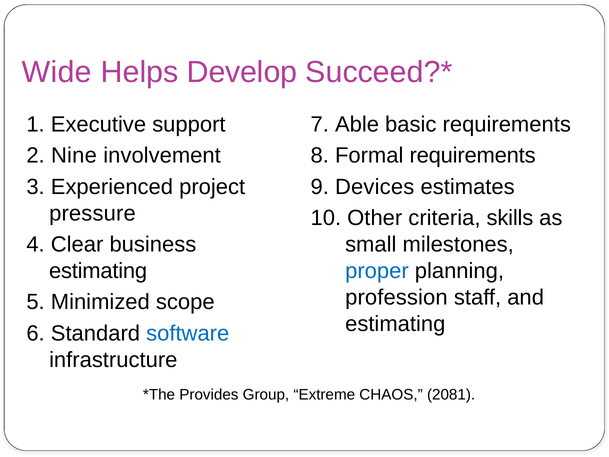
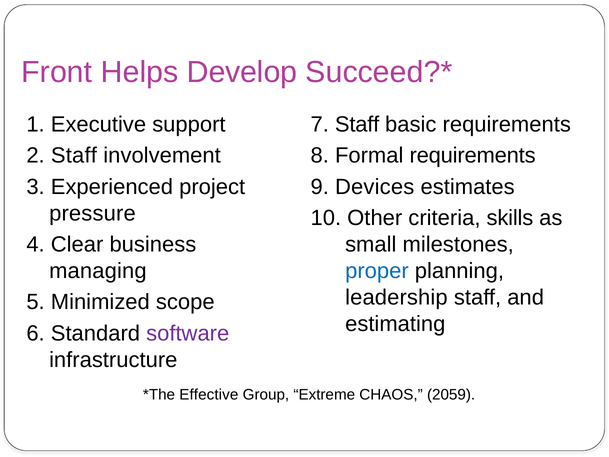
Wide: Wide -> Front (57, 72)
7 Able: Able -> Staff (357, 124)
2 Nine: Nine -> Staff (74, 156)
estimating: estimating -> managing (98, 271)
profession: profession -> leadership (396, 297)
software colour: blue -> purple (188, 333)
Provides: Provides -> Effective (209, 394)
2081: 2081 -> 2059 (451, 394)
